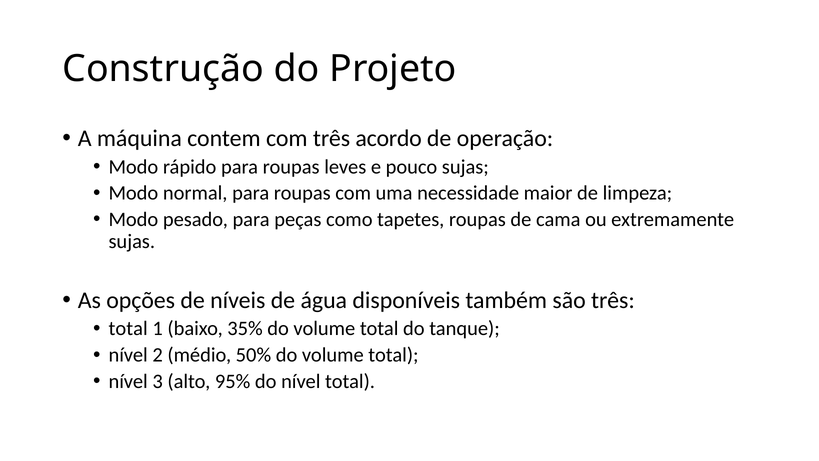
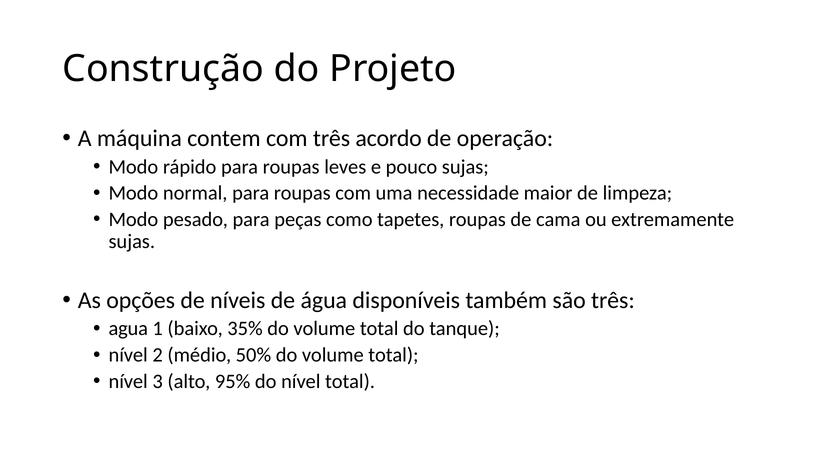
total: total -> agua (128, 328)
